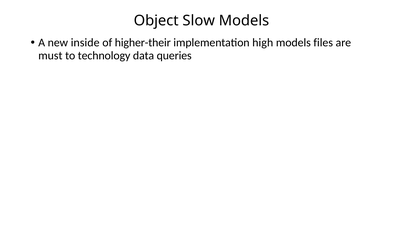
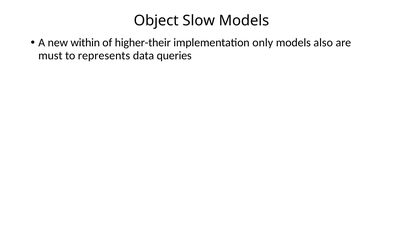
inside: inside -> within (85, 43)
high: high -> only (263, 43)
files: files -> also (323, 43)
technology: technology -> represents (104, 55)
